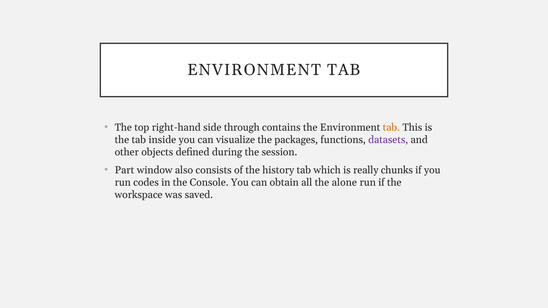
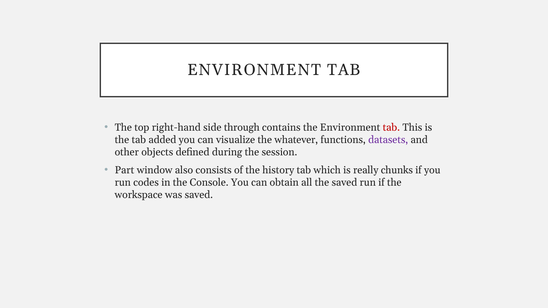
tab colour: orange -> red (391, 128)
inside: inside -> added (162, 140)
packages: packages -> whatever (296, 140)
the alone: alone -> saved (344, 183)
